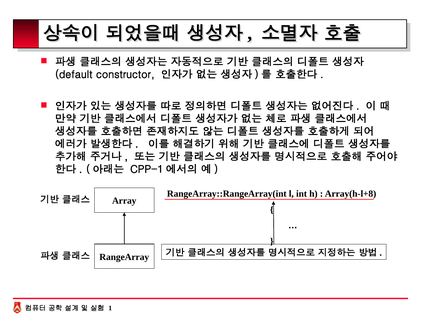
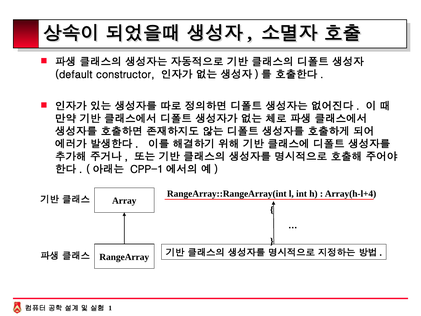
Array(h-l+8: Array(h-l+8 -> Array(h-l+4 (351, 194)
